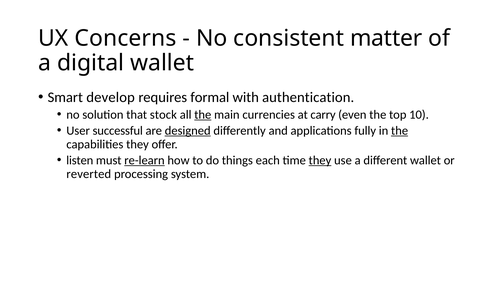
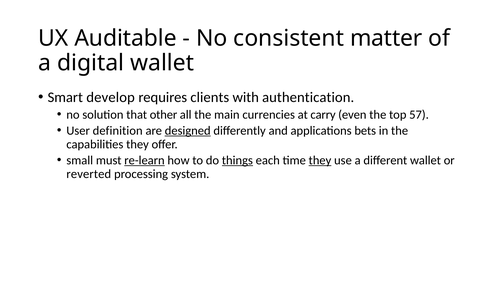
Concerns: Concerns -> Auditable (126, 38)
formal: formal -> clients (210, 97)
stock: stock -> other (163, 114)
the underline: present -> none (203, 114)
10: 10 -> 57 (419, 114)
successful: successful -> definition (118, 131)
fully: fully -> bets (365, 131)
the underline: present -> none (400, 131)
listen: listen -> small (80, 160)
things underline: none -> present (237, 160)
